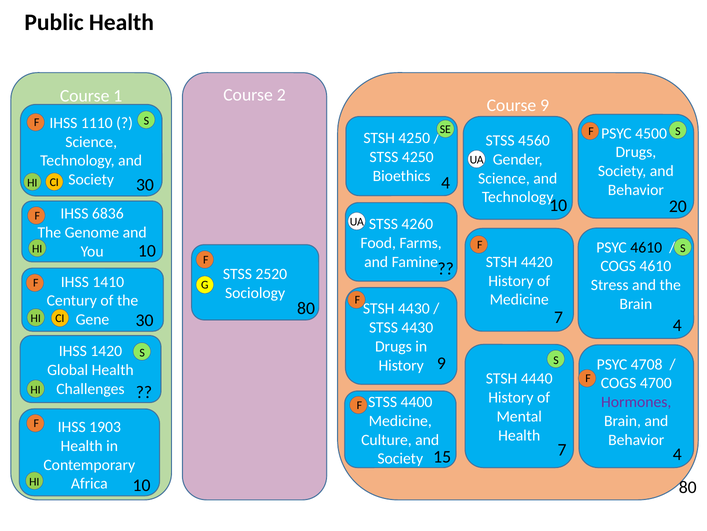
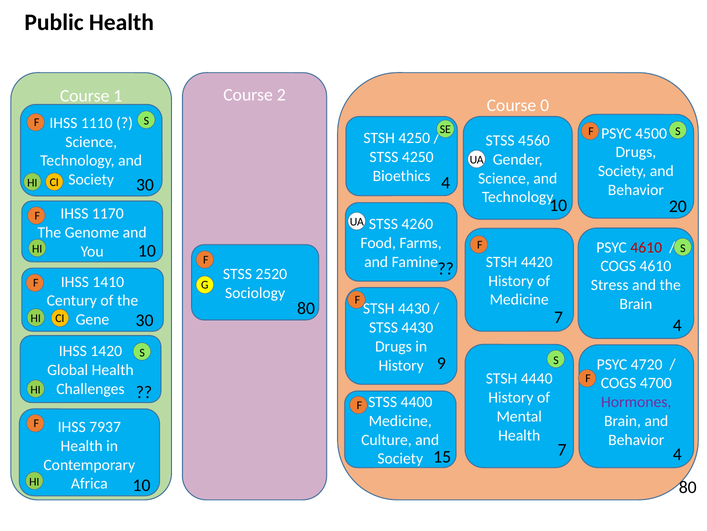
Course 9: 9 -> 0 (545, 105)
6836: 6836 -> 1170 (108, 213)
4610 colour: black -> red (646, 247)
4708: 4708 -> 4720 (647, 364)
1903: 1903 -> 7937 (105, 427)
